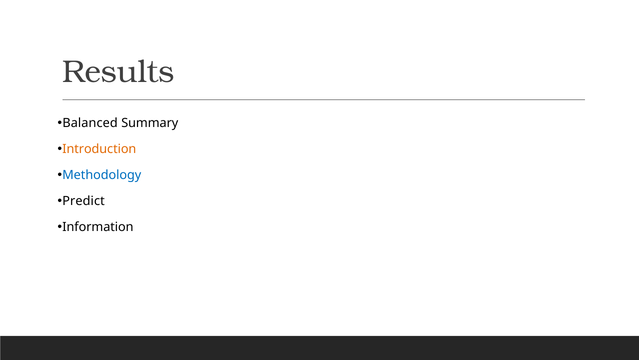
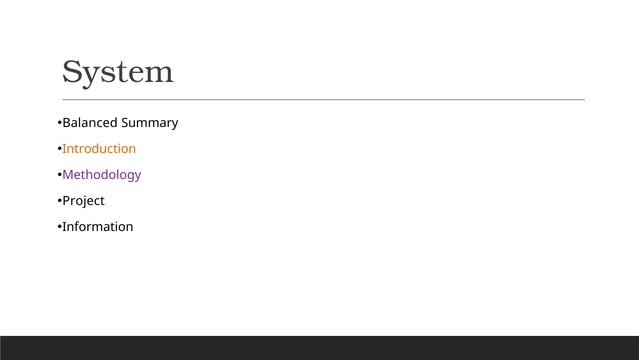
Results: Results -> System (118, 72)
Methodology colour: blue -> purple (102, 175)
Predict: Predict -> Project (84, 201)
